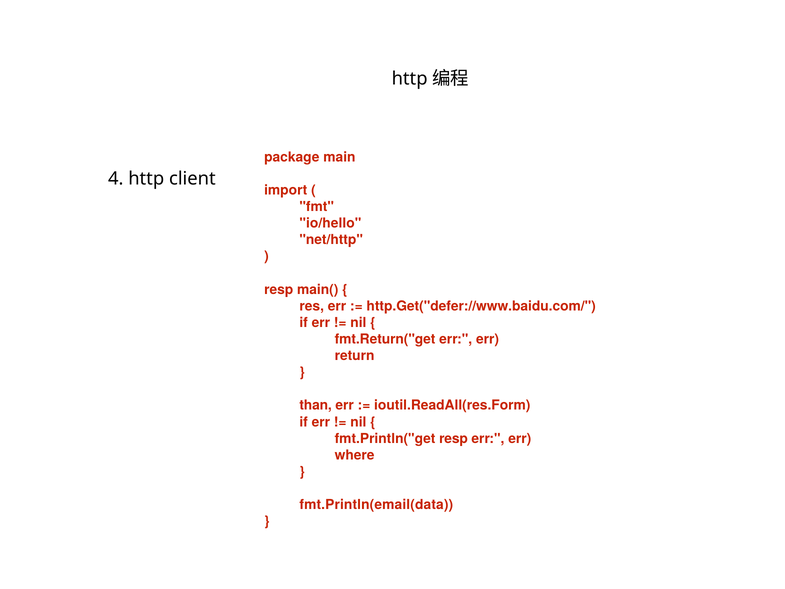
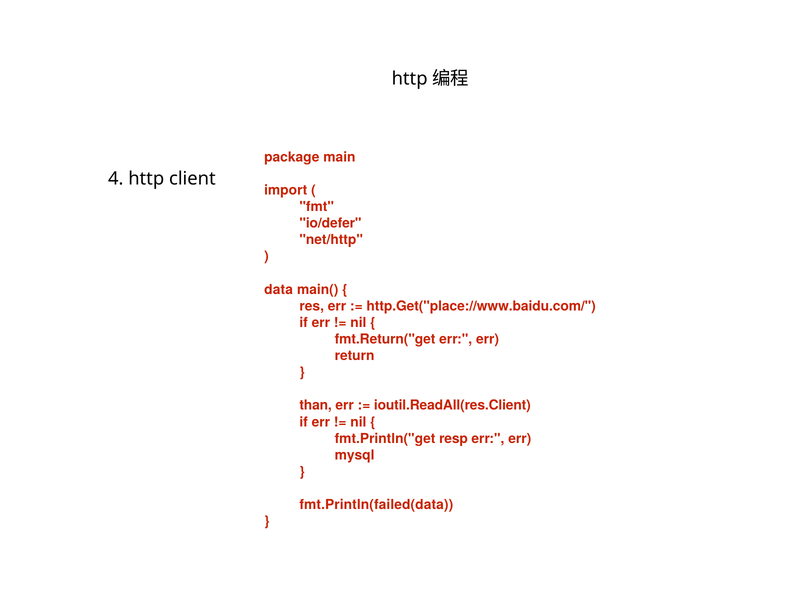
io/hello: io/hello -> io/defer (330, 223)
resp: resp -> data (279, 289)
http.Get("defer://www.baidu.com/: http.Get("defer://www.baidu.com/ -> http.Get("place://www.baidu.com/ (481, 306)
ioutil.ReadAll(res.Form: ioutil.ReadAll(res.Form -> ioutil.ReadAll(res.Client (452, 405)
where: where -> mysql (355, 455)
fmt.Println(email(data: fmt.Println(email(data -> fmt.Println(failed(data (376, 505)
